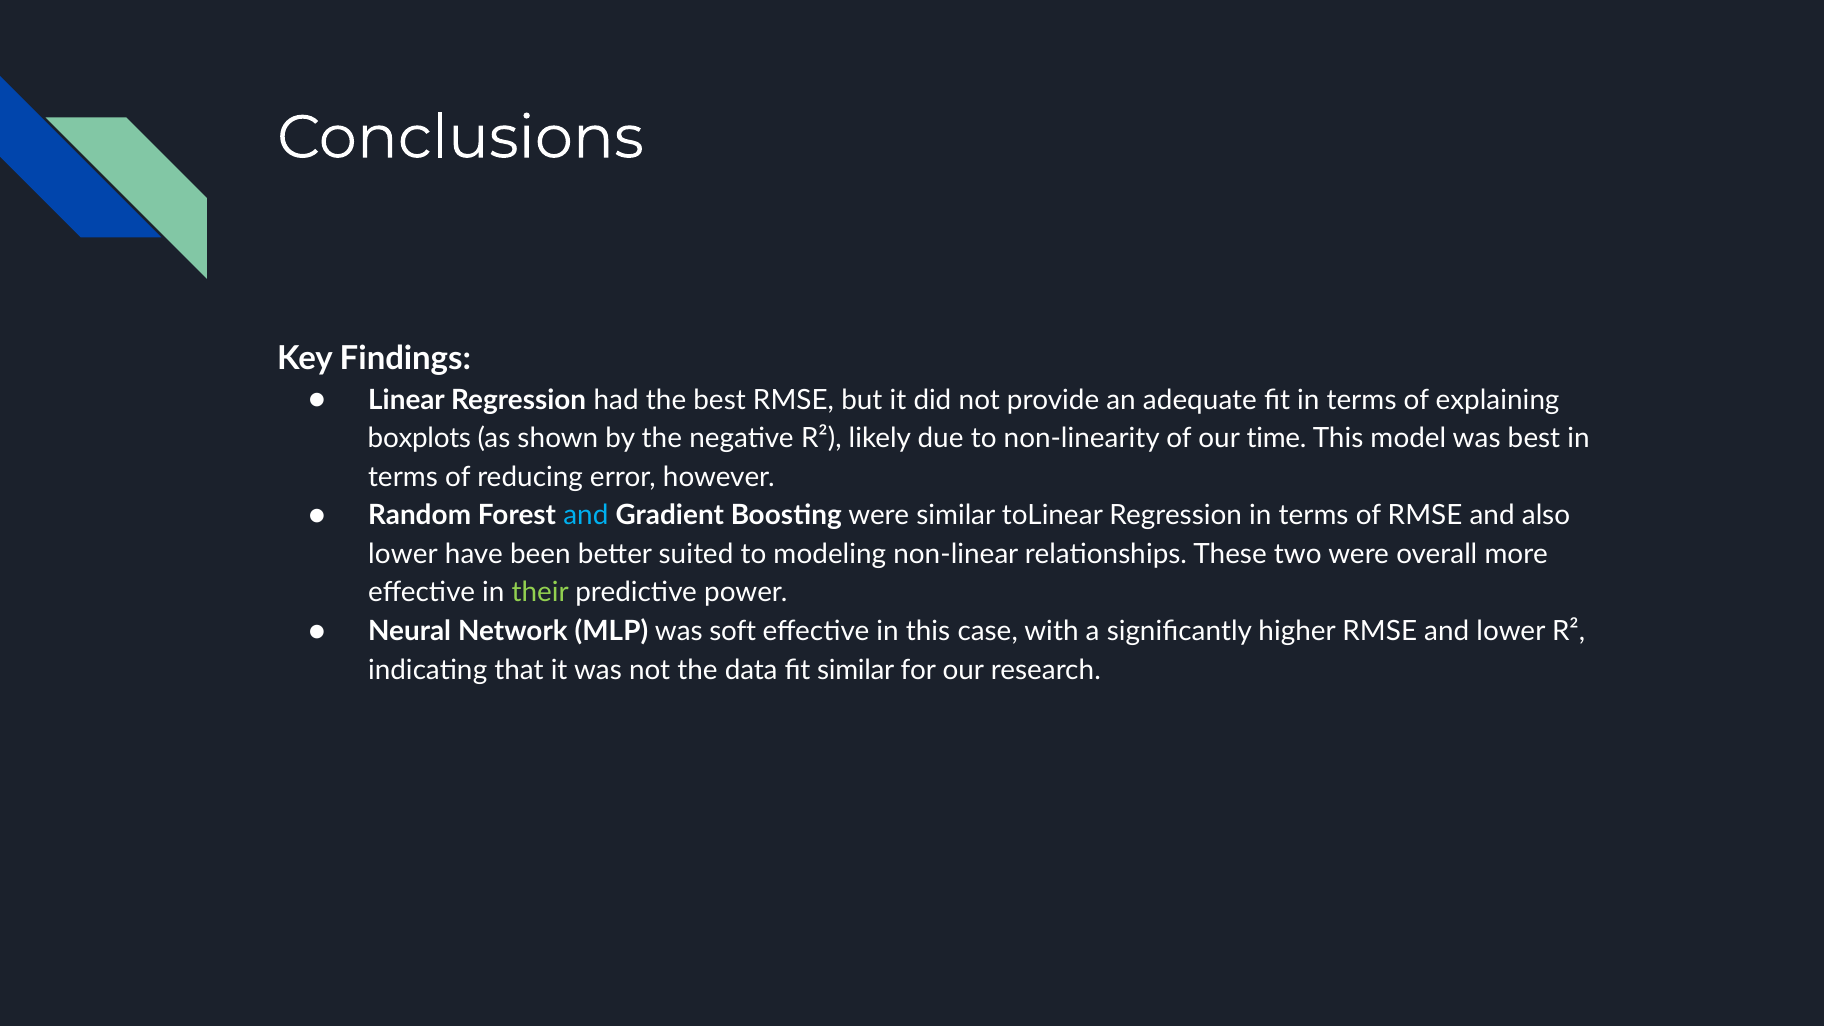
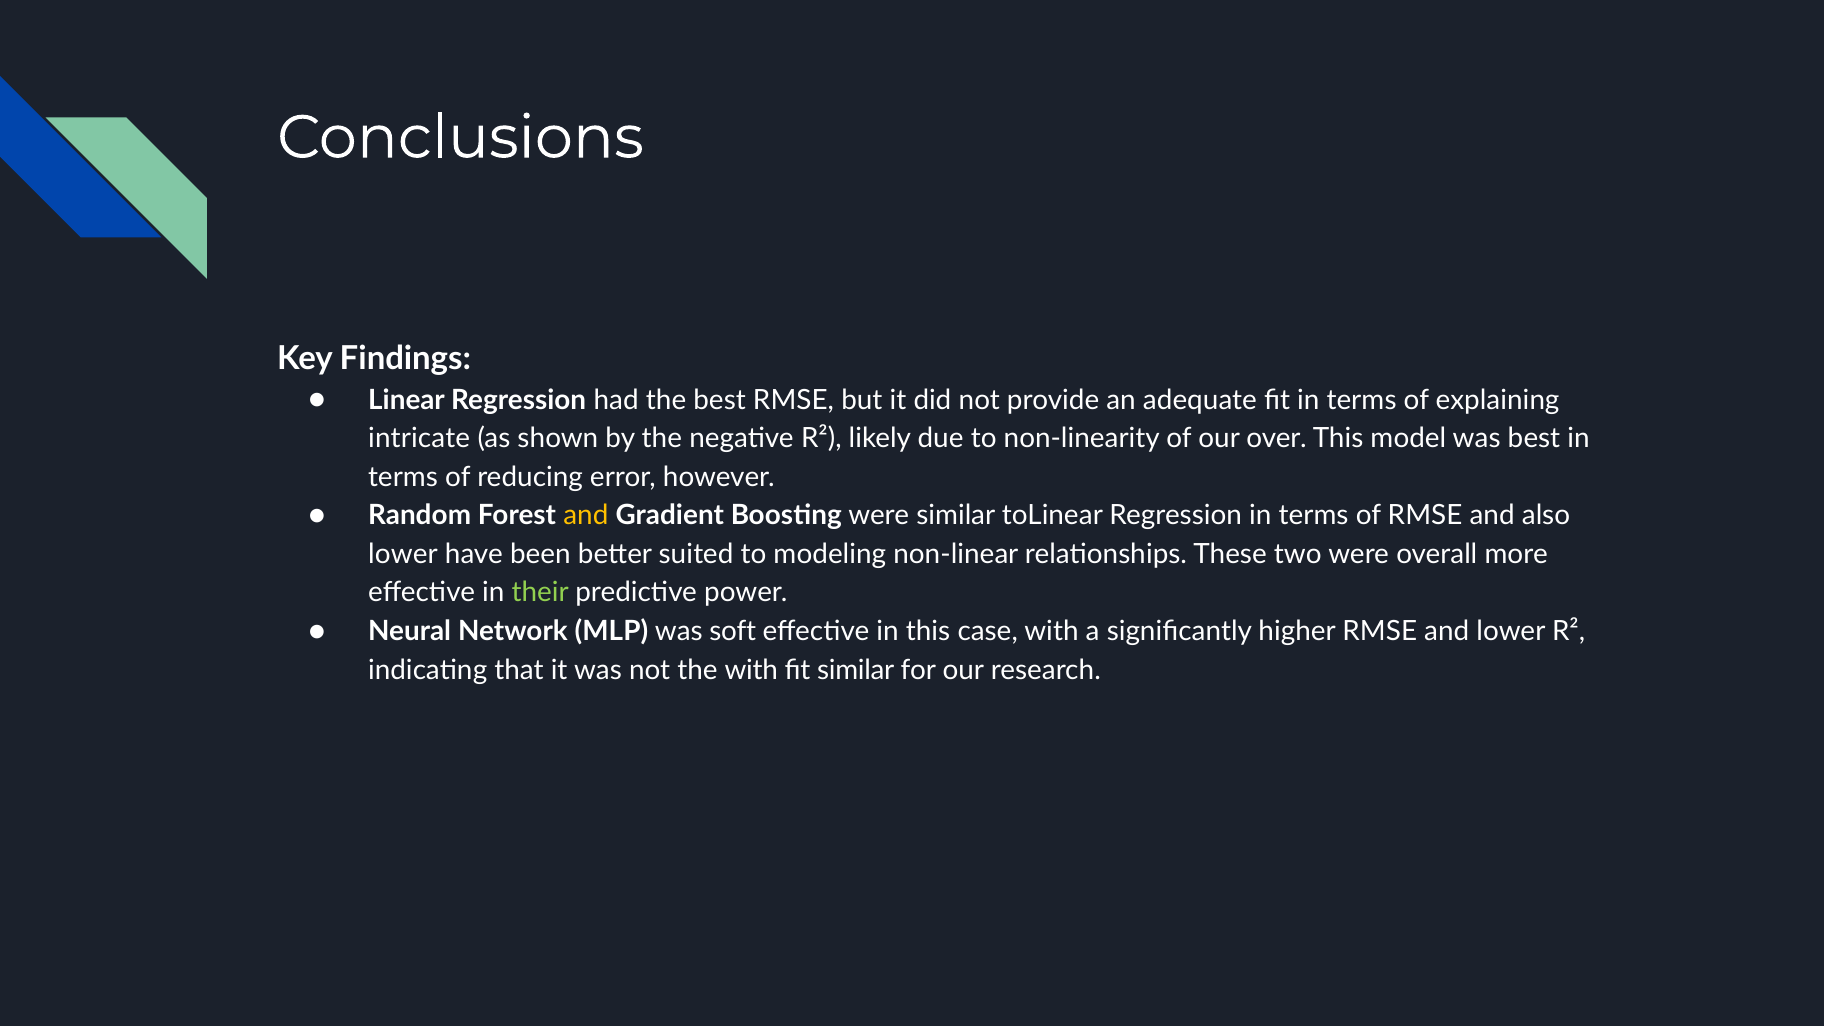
boxplots: boxplots -> intricate (419, 438)
time: time -> over (1277, 438)
and colour: light blue -> yellow (586, 516)
the data: data -> with (751, 670)
